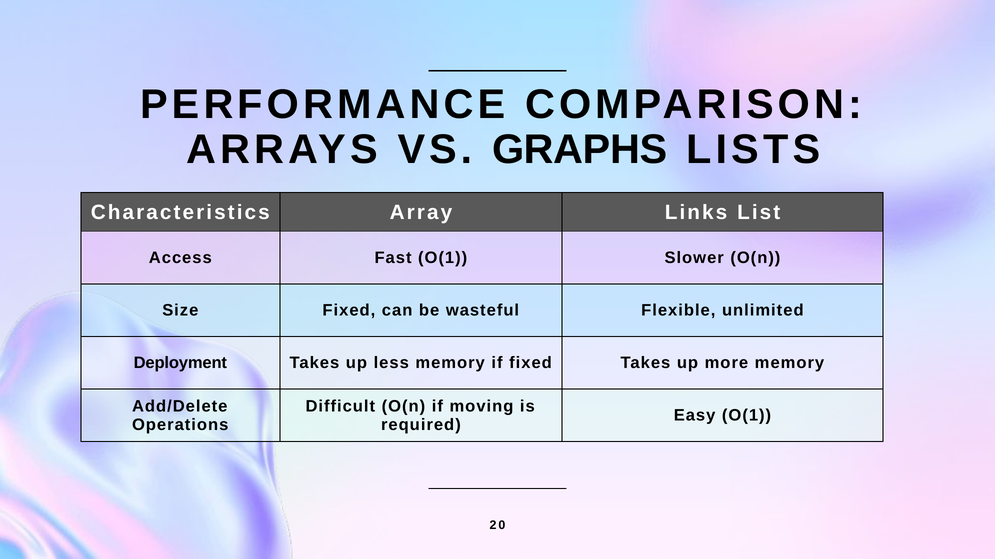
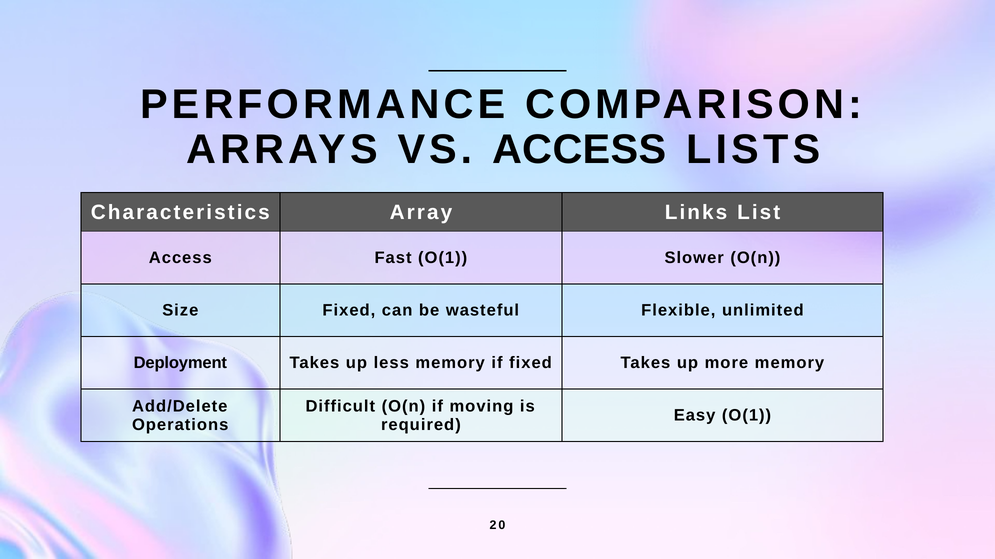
VS GRAPHS: GRAPHS -> ACCESS (579, 150)
